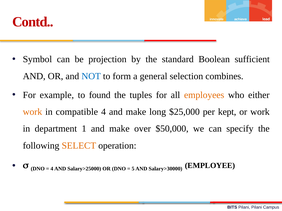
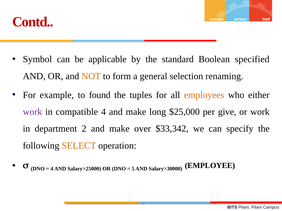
projection: projection -> applicable (107, 59)
sufficient: sufficient -> specified (252, 59)
NOT colour: blue -> orange (91, 76)
combines: combines -> renaming (224, 76)
work colour: orange -> purple (32, 112)
kept: kept -> give (227, 112)
1: 1 -> 2 (84, 129)
$50,000: $50,000 -> $33,342 (172, 129)
